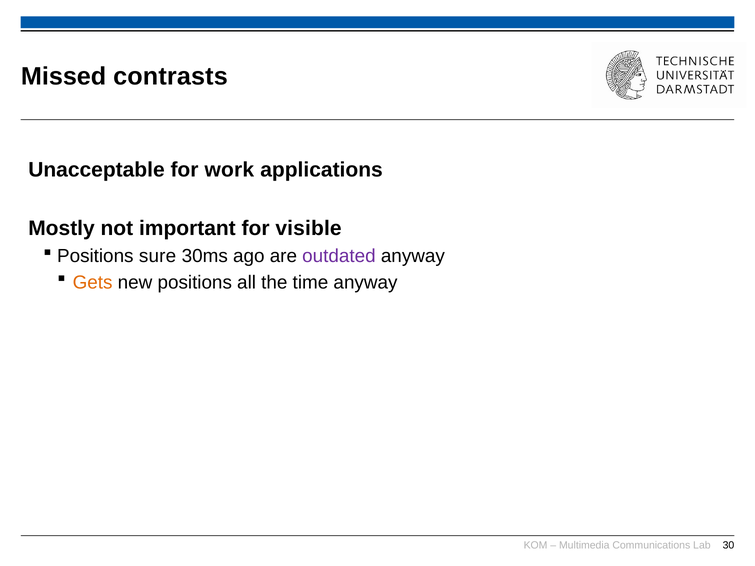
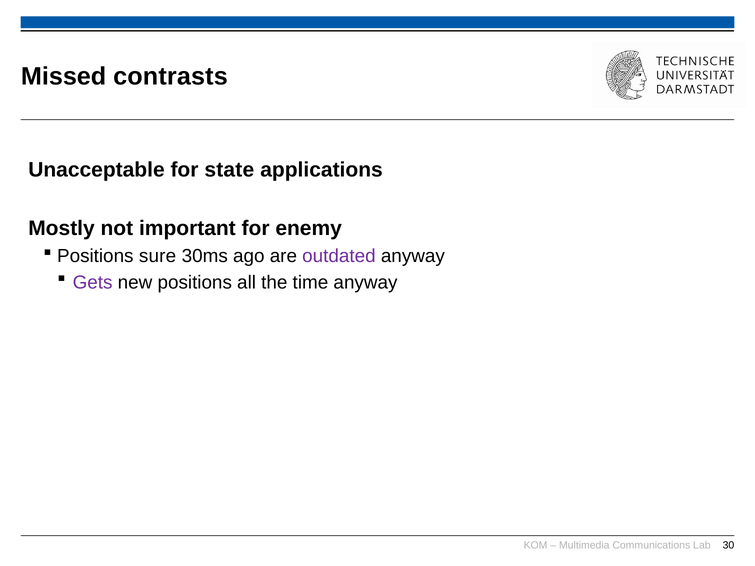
work: work -> state (229, 170)
visible: visible -> enemy (309, 228)
Gets colour: orange -> purple (93, 282)
